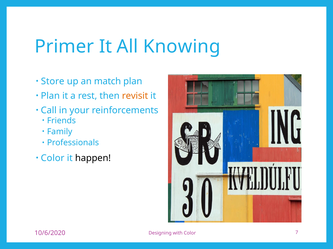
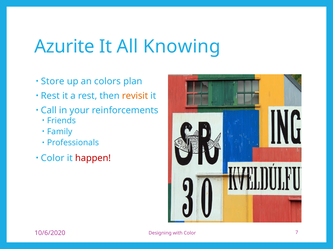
Primer: Primer -> Azurite (64, 47)
match: match -> colors (107, 82)
Plan: Plan -> Rest (50, 96)
happen colour: black -> red (93, 159)
